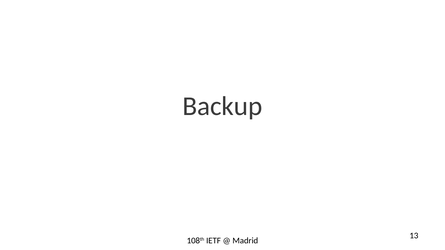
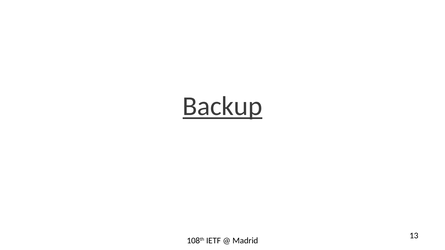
Backup underline: none -> present (222, 106)
